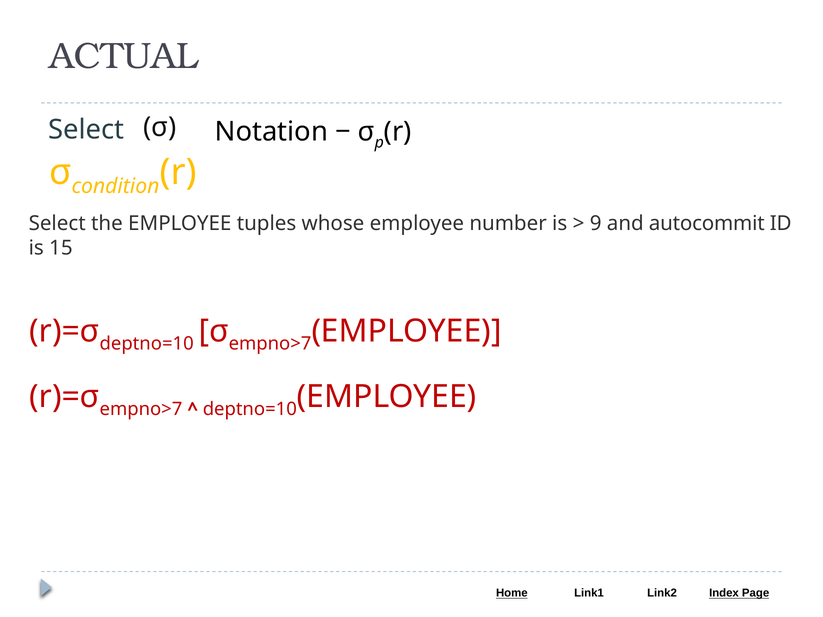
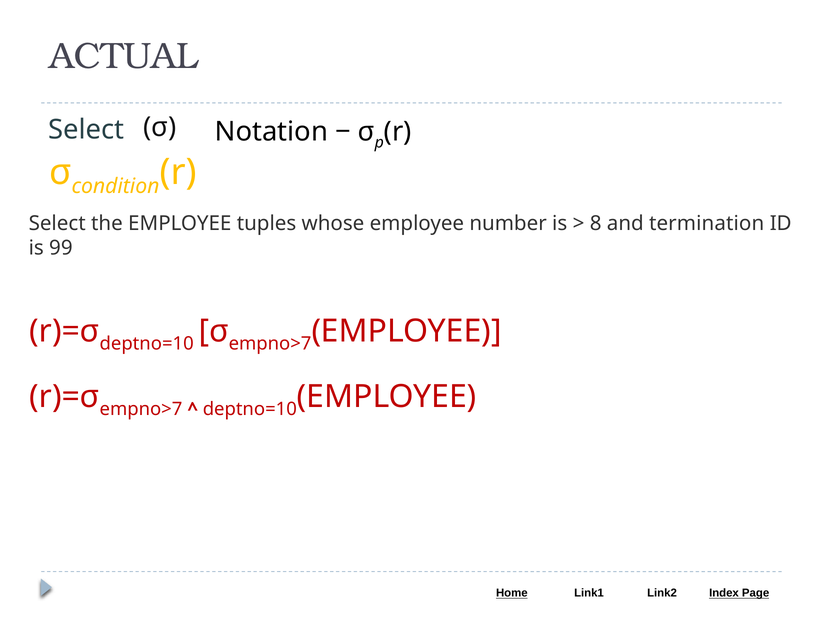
9: 9 -> 8 (596, 224)
autocommit: autocommit -> termination (707, 224)
15: 15 -> 99 (61, 248)
